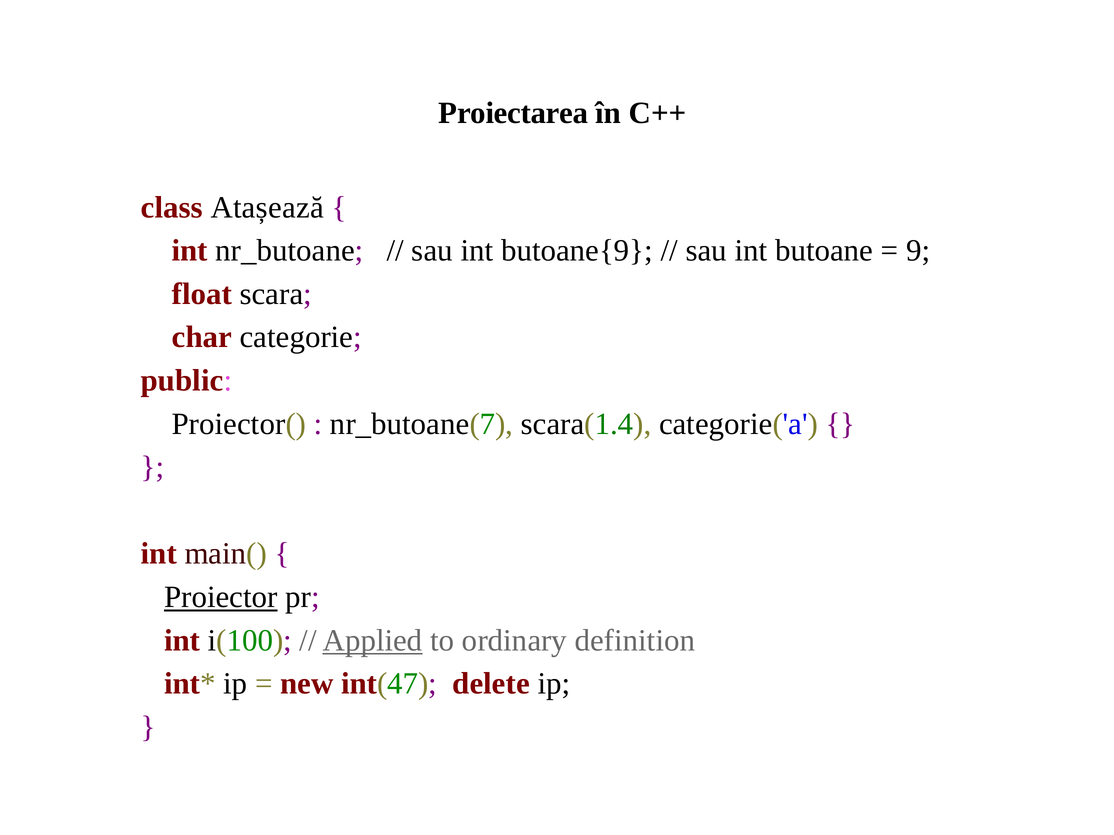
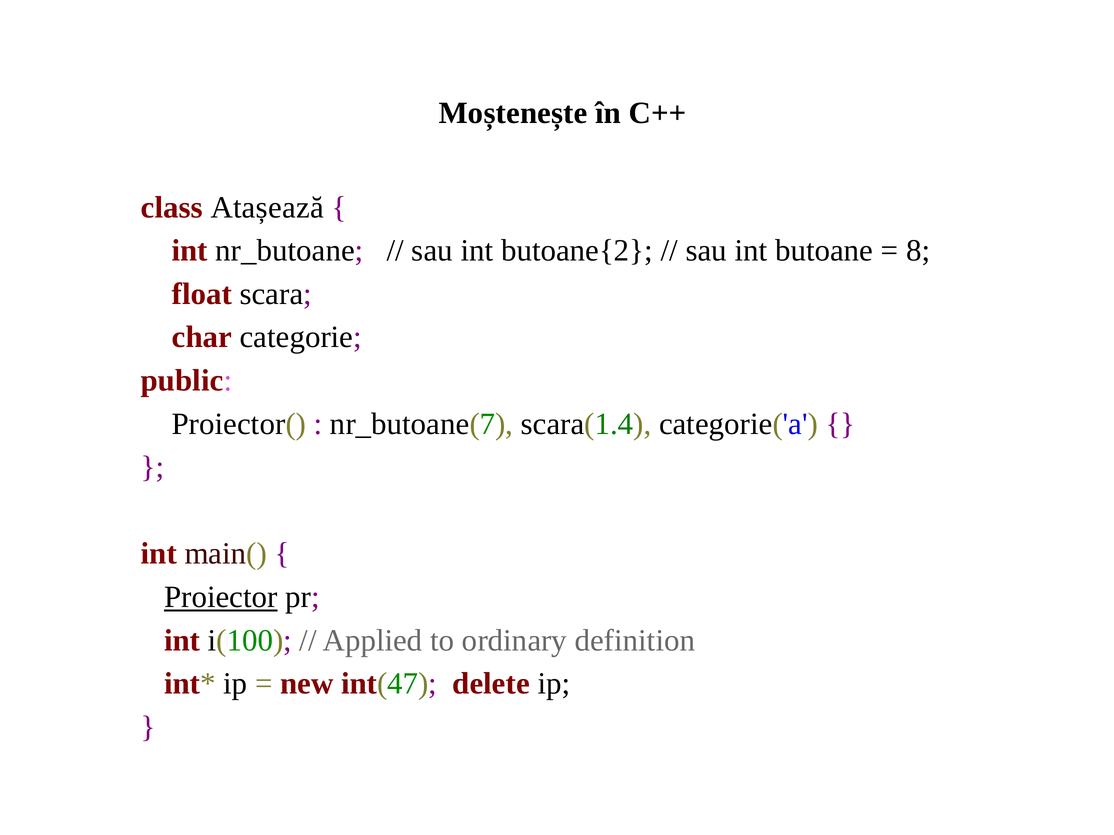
Proiectarea: Proiectarea -> Moștenește (513, 113)
butoane{9: butoane{9 -> butoane{2 (577, 251)
9: 9 -> 8 (918, 251)
Applied underline: present -> none (373, 641)
